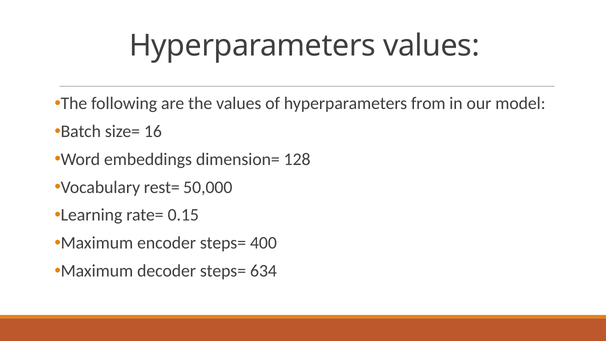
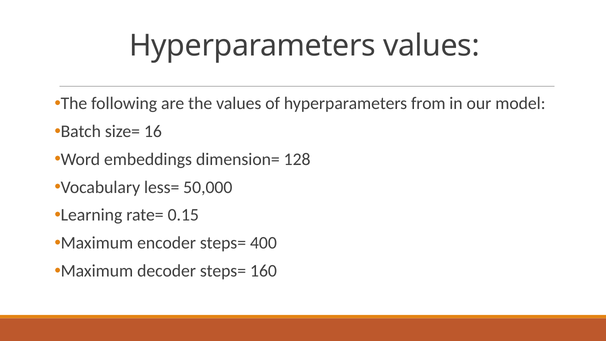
rest=: rest= -> less= (162, 187)
634: 634 -> 160 (263, 271)
